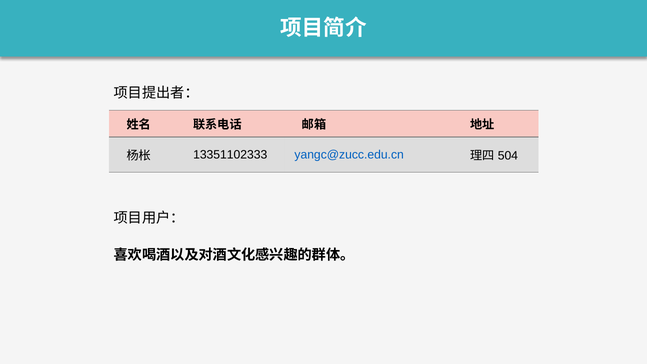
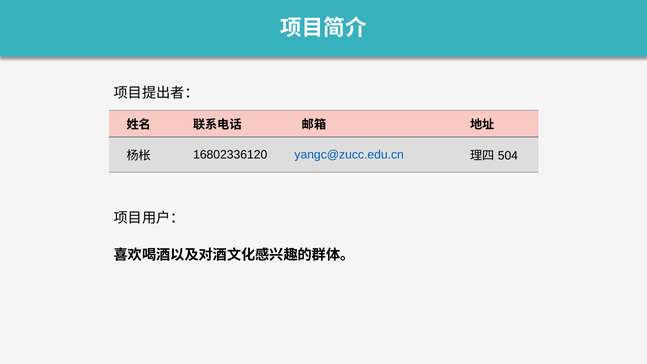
13351102333: 13351102333 -> 16802336120 (230, 155)
